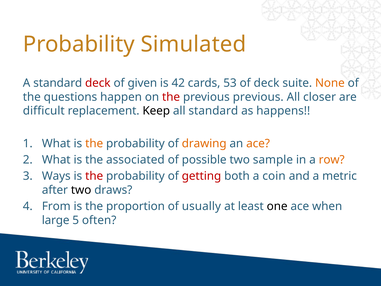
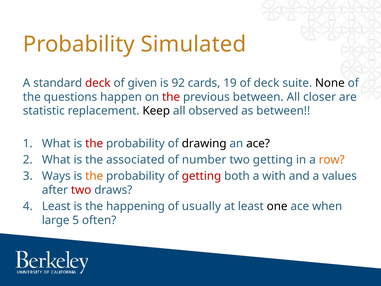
42: 42 -> 92 (178, 83)
53: 53 -> 19 (230, 83)
None colour: orange -> black (330, 83)
previous previous: previous -> between (258, 97)
difficult: difficult -> statistic (44, 111)
all standard: standard -> observed (213, 111)
as happens: happens -> between (283, 111)
the colour: orange -> red (94, 143)
drawing colour: orange -> black (204, 143)
ace colour: orange -> black (258, 143)
possible: possible -> number (204, 160)
two sample: sample -> getting (273, 160)
the colour: red -> orange (94, 176)
coin: coin -> with (274, 176)
metric: metric -> values (340, 176)
two colour: black -> red (81, 190)
From: From -> Least (56, 206)
proportion: proportion -> happening (135, 206)
